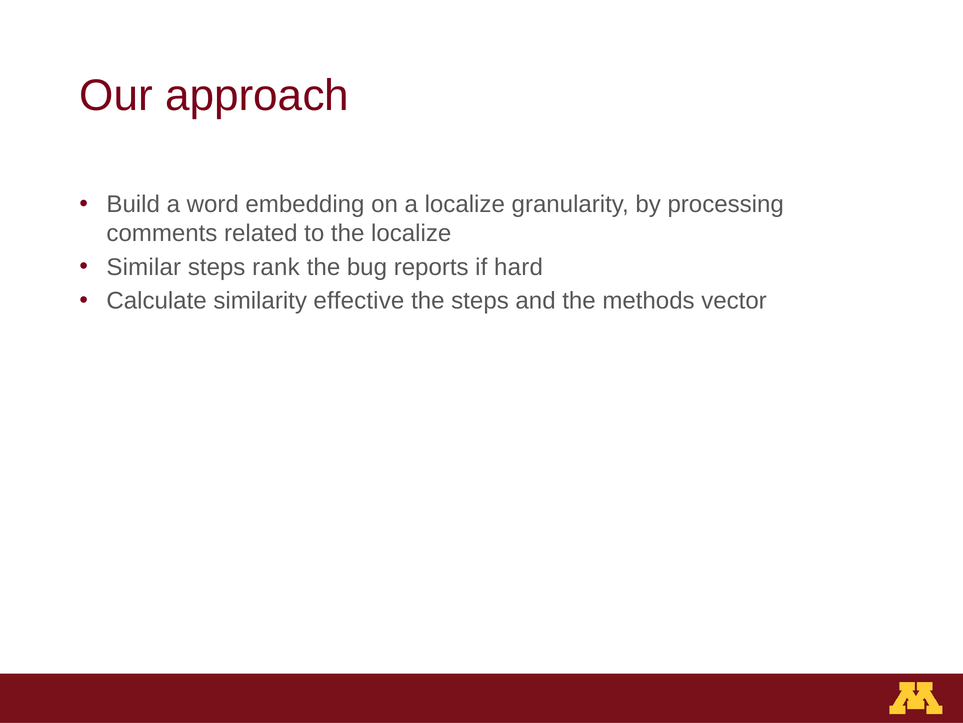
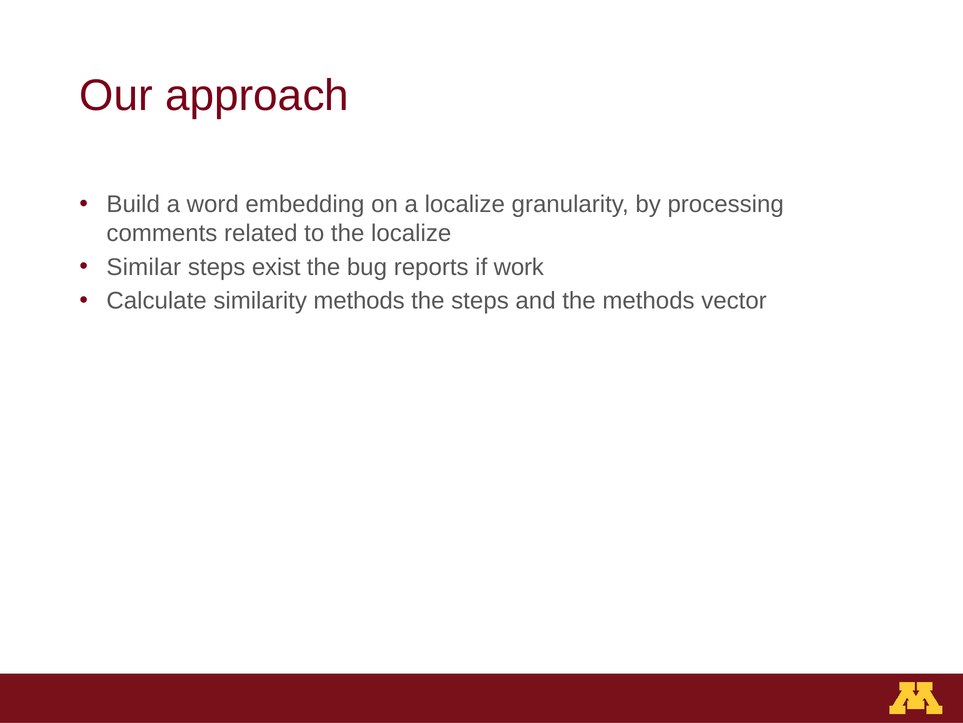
rank: rank -> exist (276, 267)
hard: hard -> work (519, 267)
similarity effective: effective -> methods (359, 301)
